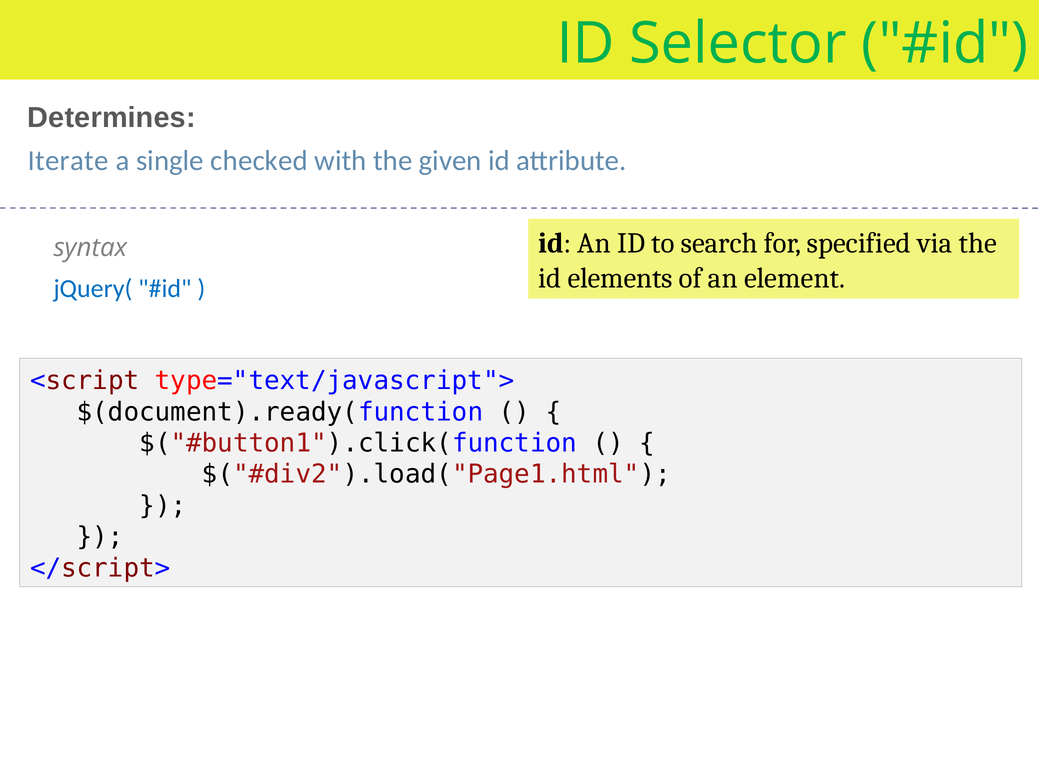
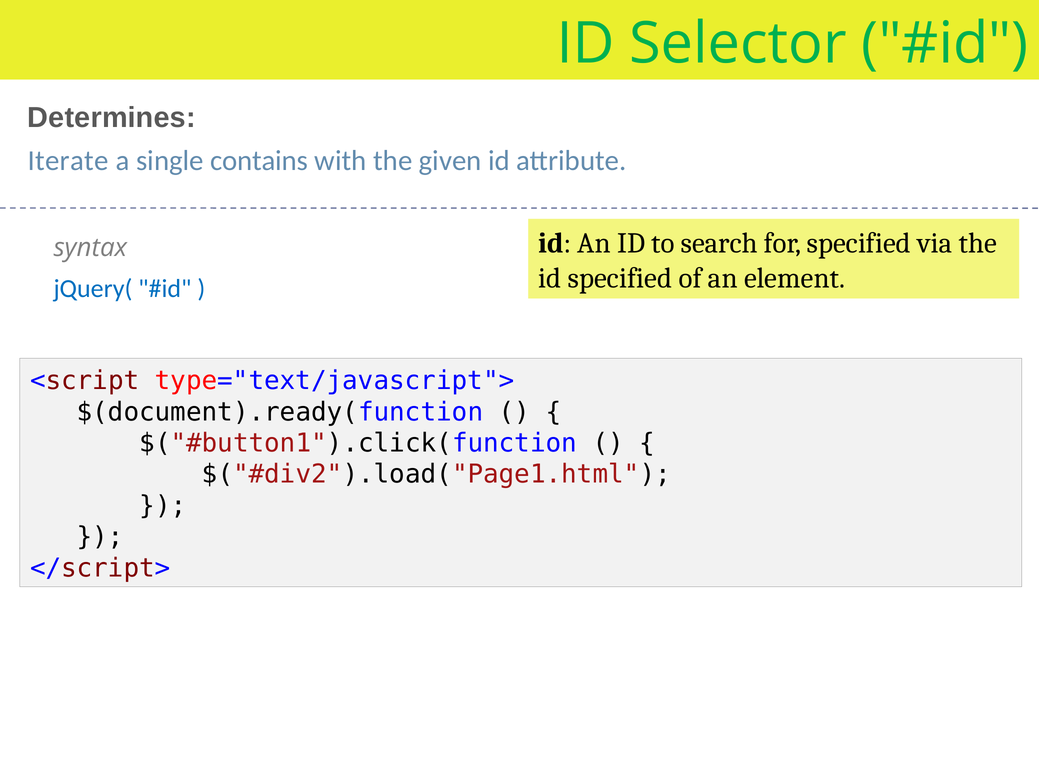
checked: checked -> contains (259, 160)
id elements: elements -> specified (620, 278)
